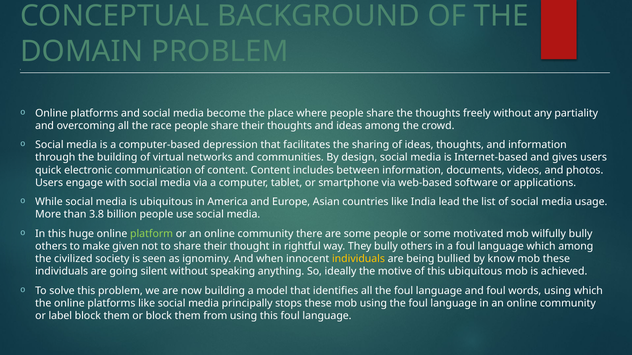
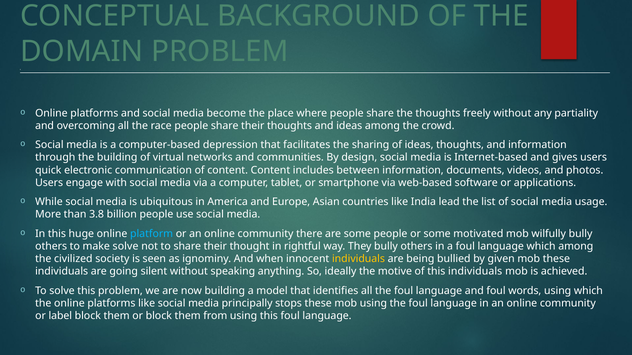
platform colour: light green -> light blue (152, 234)
make given: given -> solve (126, 247)
know: know -> given (501, 259)
this ubiquitous: ubiquitous -> individuals (475, 272)
